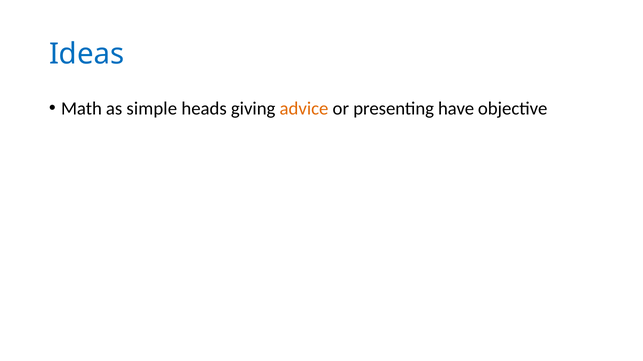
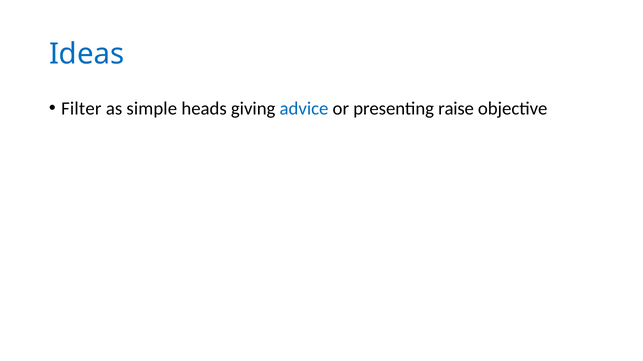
Math: Math -> Filter (81, 109)
advice colour: orange -> blue (304, 109)
have: have -> raise (456, 109)
